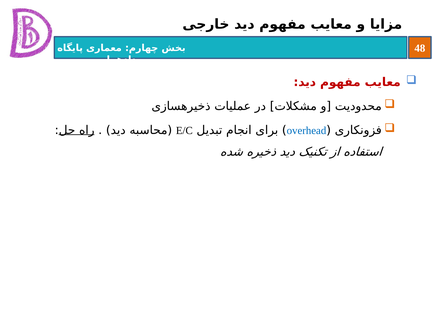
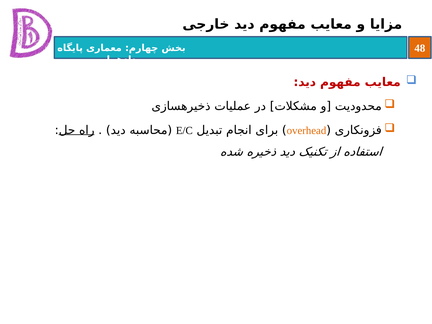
overhead colour: blue -> orange (306, 131)
